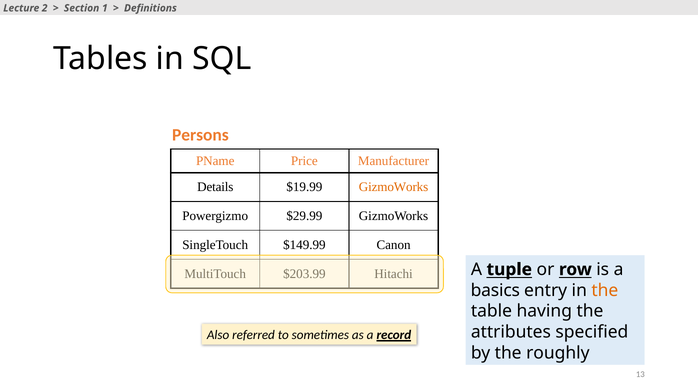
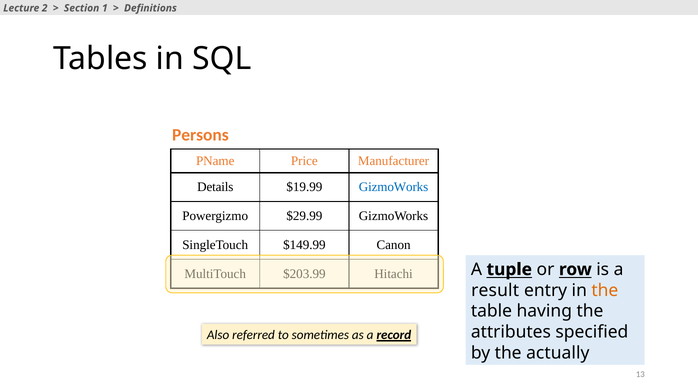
GizmoWorks colour: orange -> blue (394, 187)
basics: basics -> result (495, 291)
roughly: roughly -> actually (558, 354)
